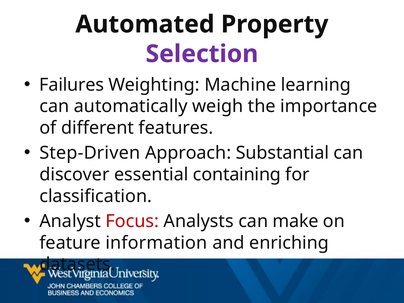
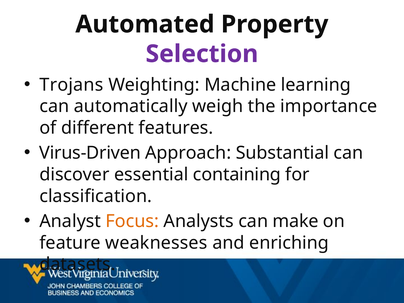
Failures: Failures -> Trojans (71, 85)
Step-Driven: Step-Driven -> Virus-Driven (90, 153)
Focus colour: red -> orange (132, 221)
information: information -> weaknesses (156, 243)
